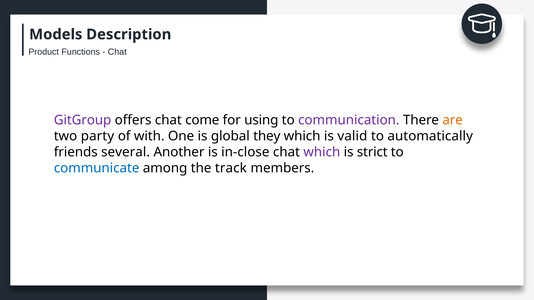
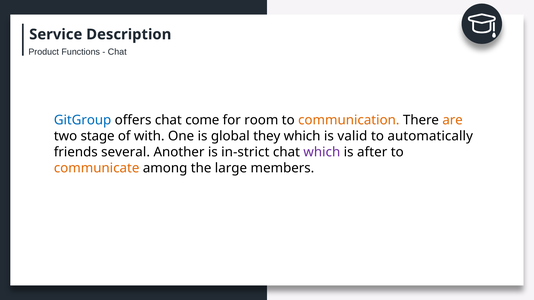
Models: Models -> Service (56, 34)
GitGroup colour: purple -> blue (83, 120)
using: using -> room (261, 120)
communication colour: purple -> orange (349, 120)
party: party -> stage (98, 136)
in-close: in-close -> in-strict (245, 152)
strict: strict -> after (372, 152)
communicate colour: blue -> orange (97, 168)
track: track -> large (231, 168)
